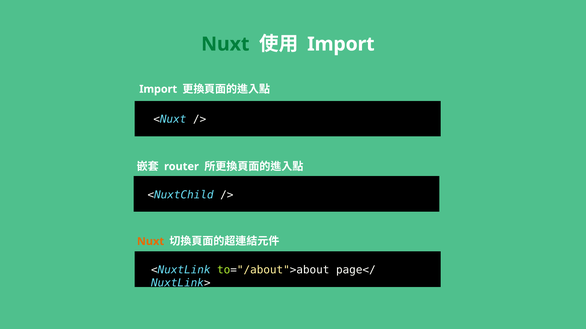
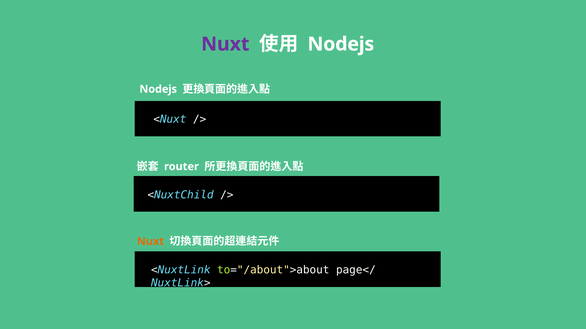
Nuxt colour: green -> purple (225, 44)
Import: Import -> Nodejs (341, 44)
Import: Import -> Nodejs (158, 89)
